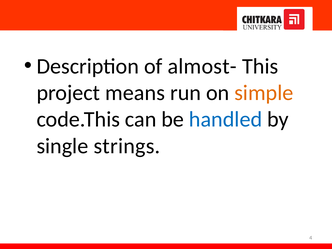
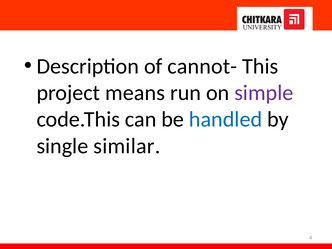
almost-: almost- -> cannot- (202, 66)
simple colour: orange -> purple (264, 93)
strings: strings -> similar (127, 146)
